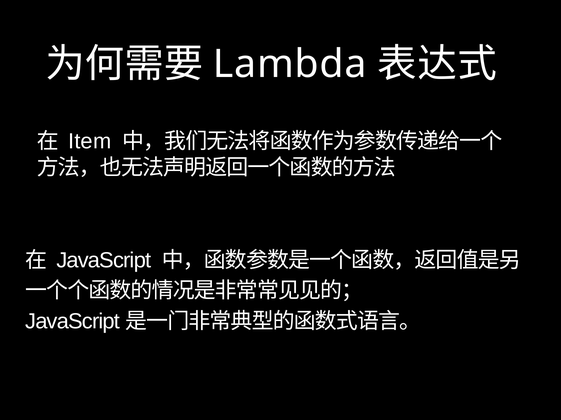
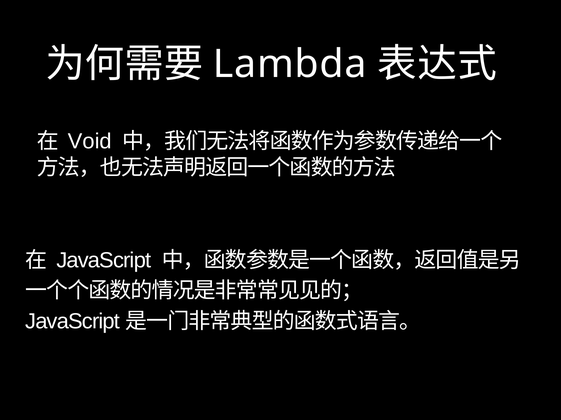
Item: Item -> Void (90, 142)
